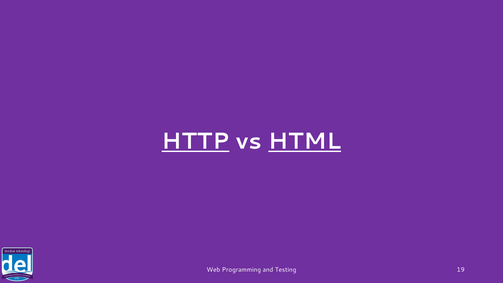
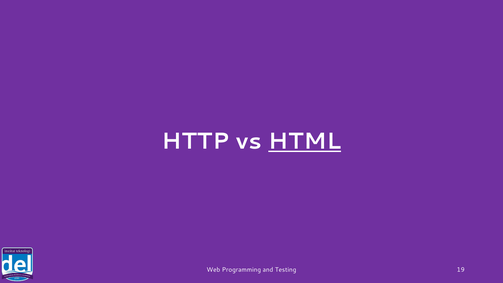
HTTP underline: present -> none (195, 141)
